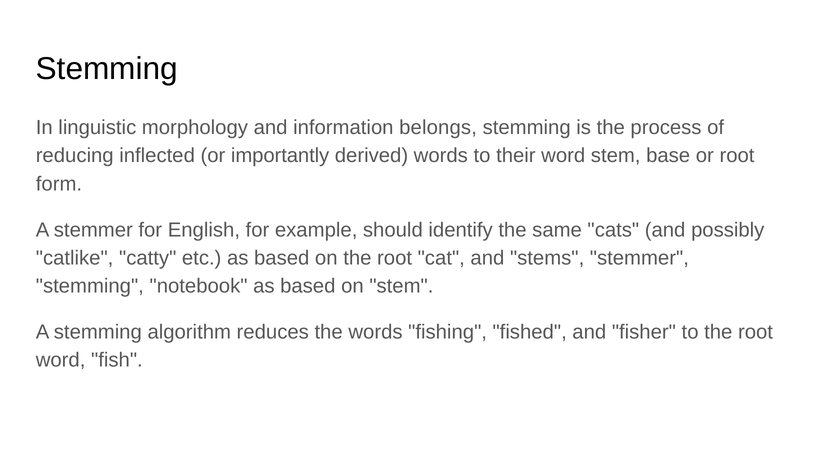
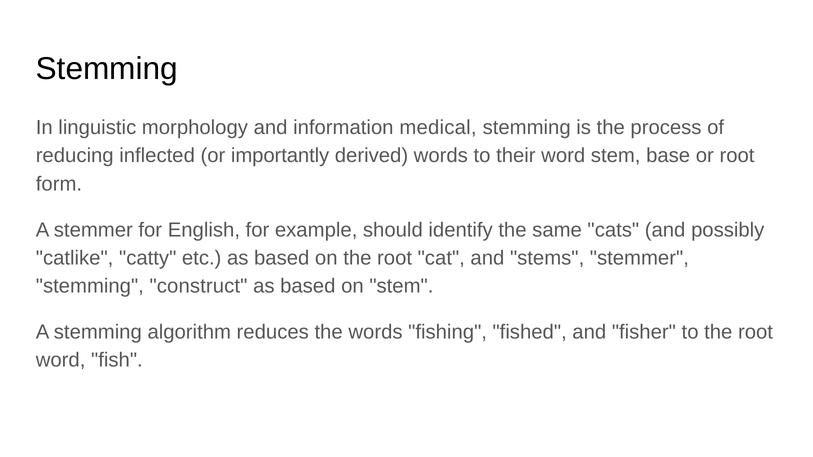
belongs: belongs -> medical (438, 128)
notebook: notebook -> construct (198, 286)
